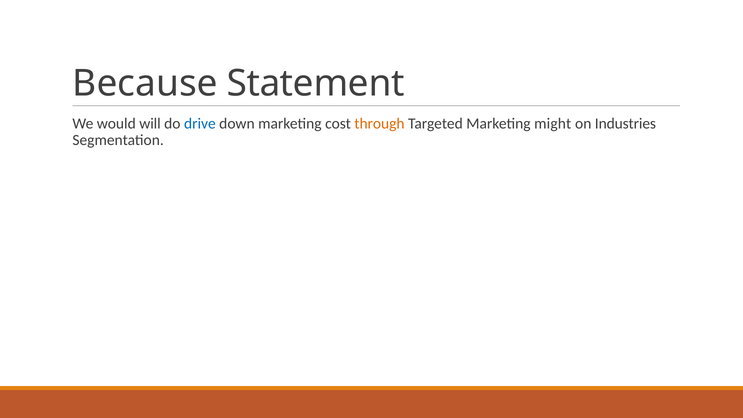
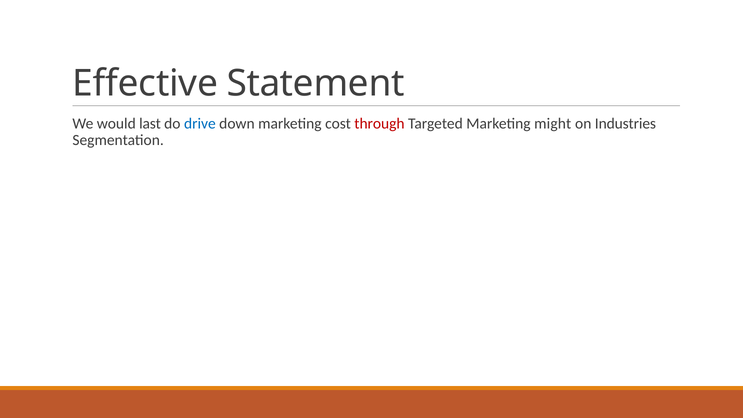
Because: Because -> Effective (145, 83)
will: will -> last (150, 124)
through colour: orange -> red (379, 124)
